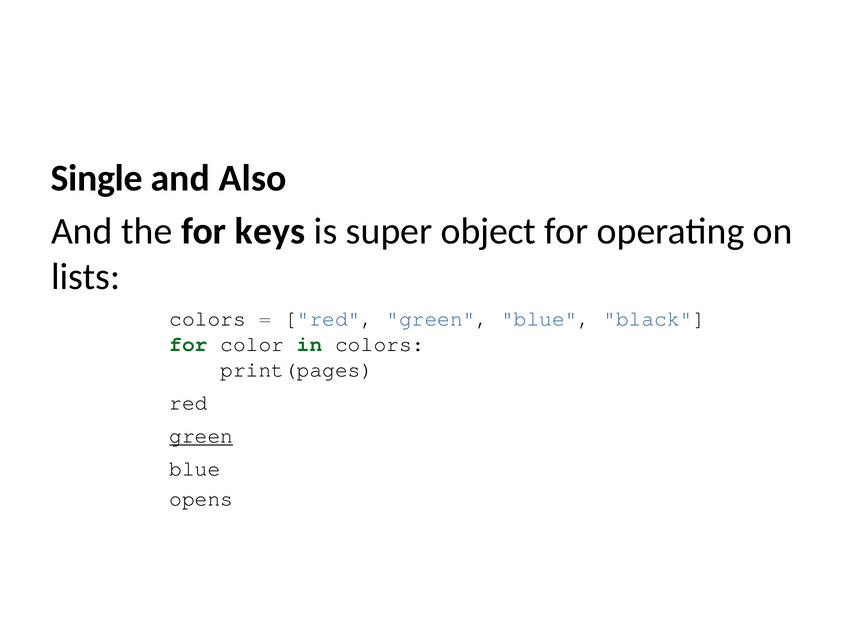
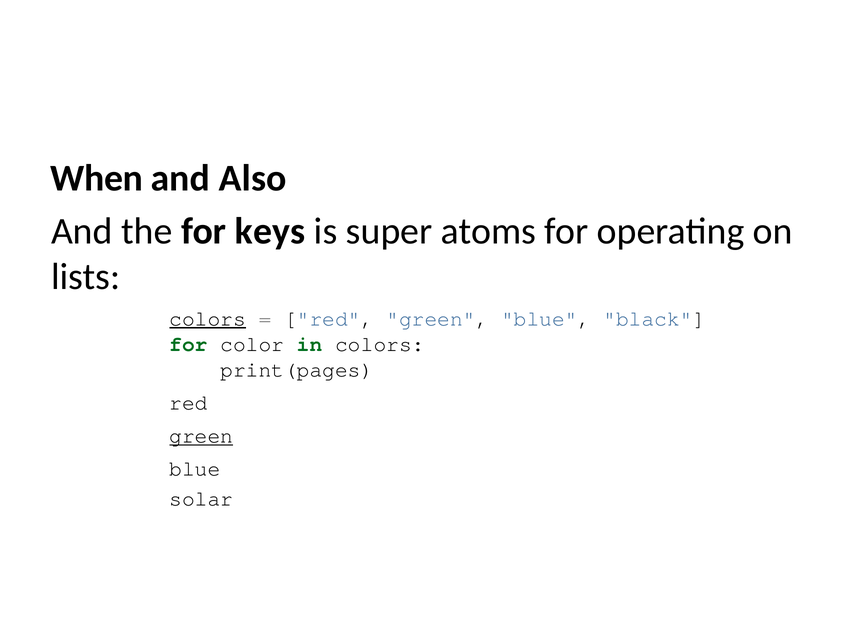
Single: Single -> When (97, 179)
object: object -> atoms (489, 231)
colors underline: none -> present (208, 319)
opens: opens -> solar (201, 499)
